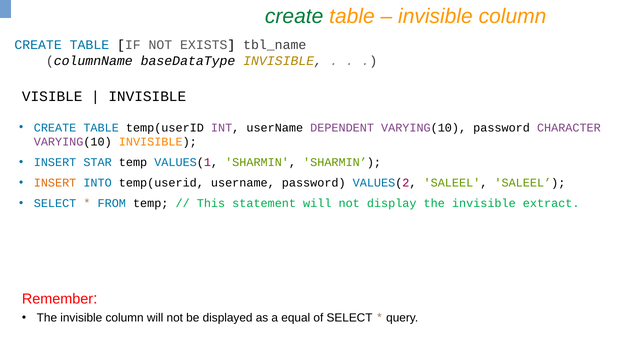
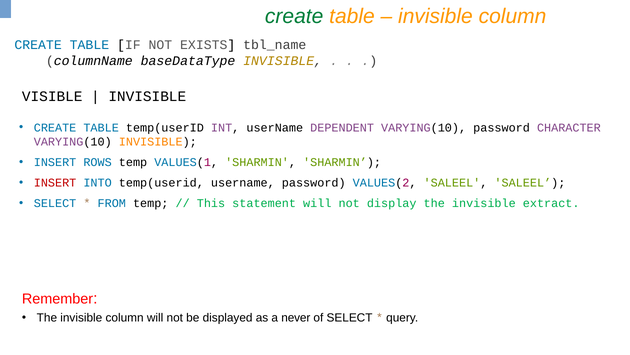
STAR: STAR -> ROWS (98, 162)
INSERT colour: orange -> red (55, 183)
equal: equal -> never (296, 317)
